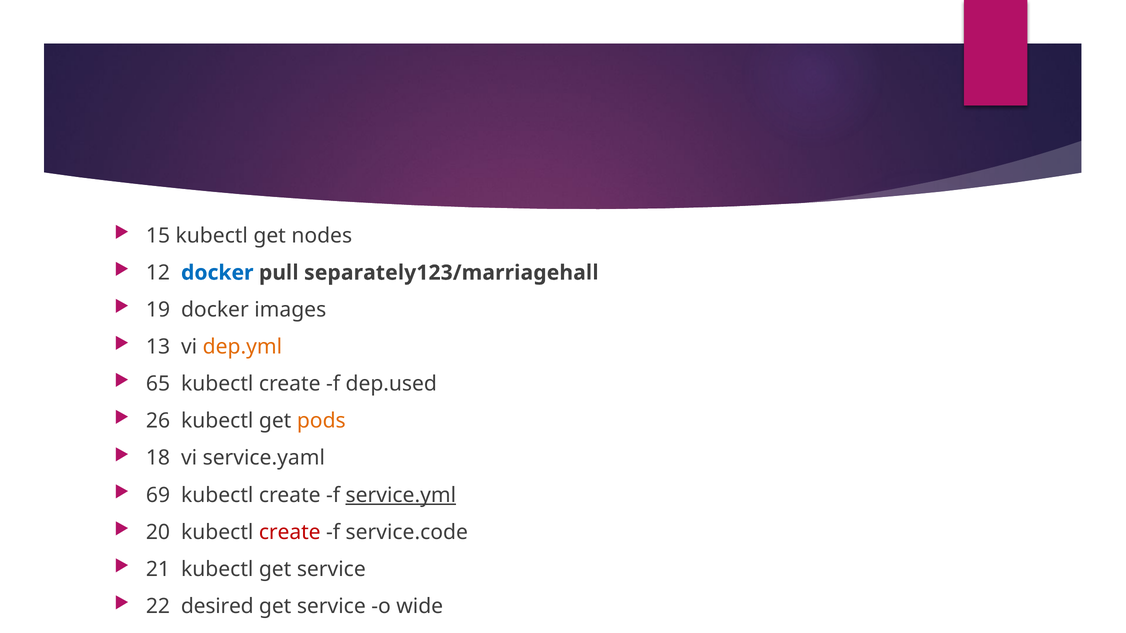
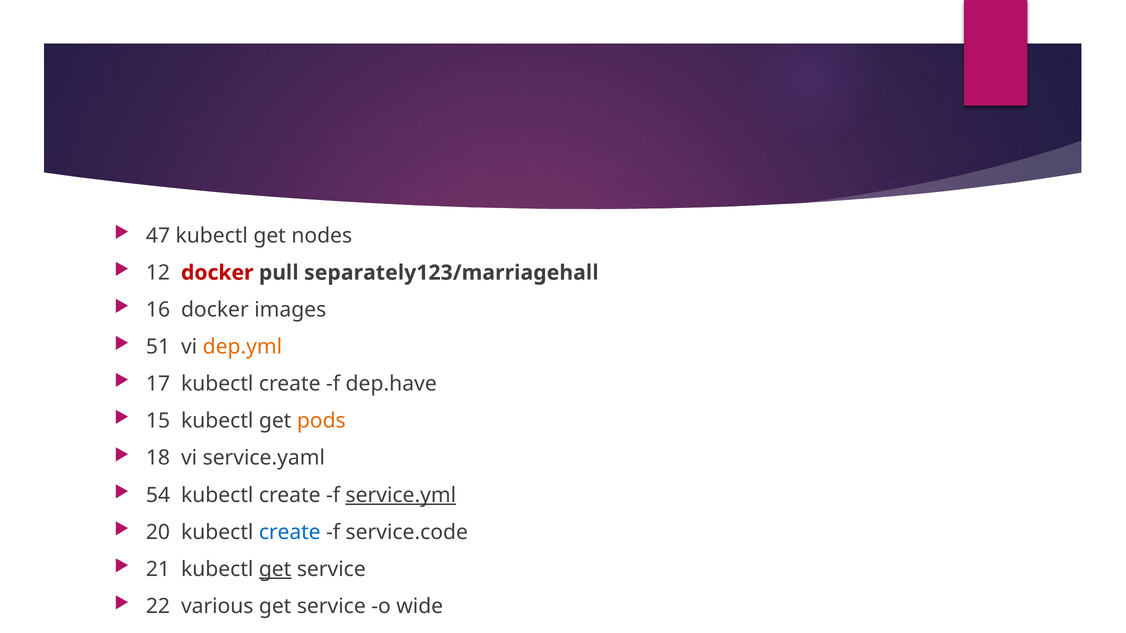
15: 15 -> 47 (158, 236)
docker colour: blue -> red (217, 273)
19: 19 -> 16 (158, 310)
13: 13 -> 51 (158, 347)
65: 65 -> 17 (158, 384)
dep.used: dep.used -> dep.have (391, 384)
26: 26 -> 15 (158, 421)
69: 69 -> 54 (158, 495)
create colour: red -> blue (290, 532)
get underline: none -> present (275, 569)
desired: desired -> various (217, 607)
